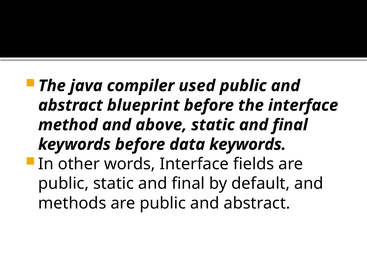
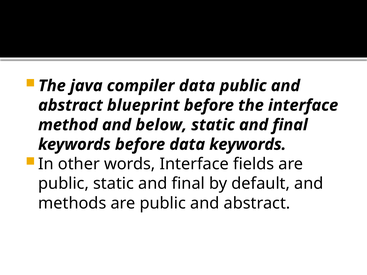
compiler used: used -> data (197, 86)
above: above -> below (161, 125)
